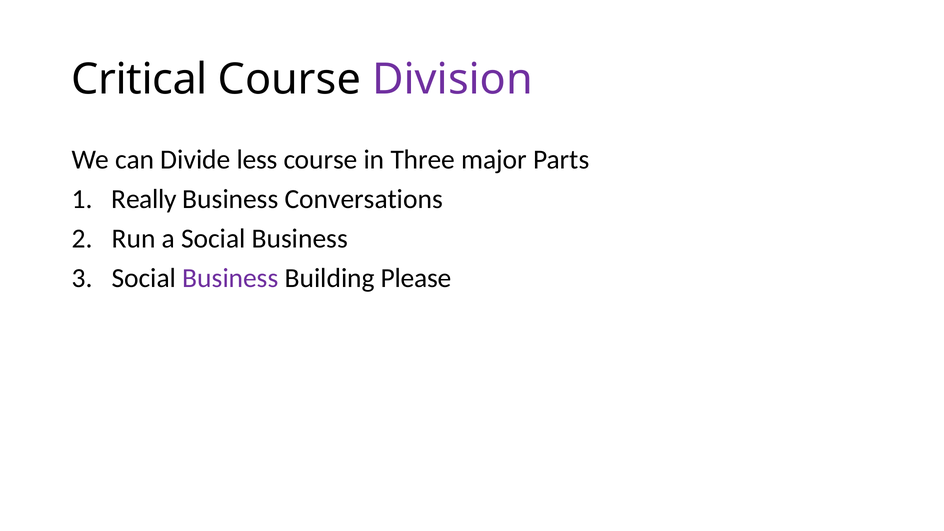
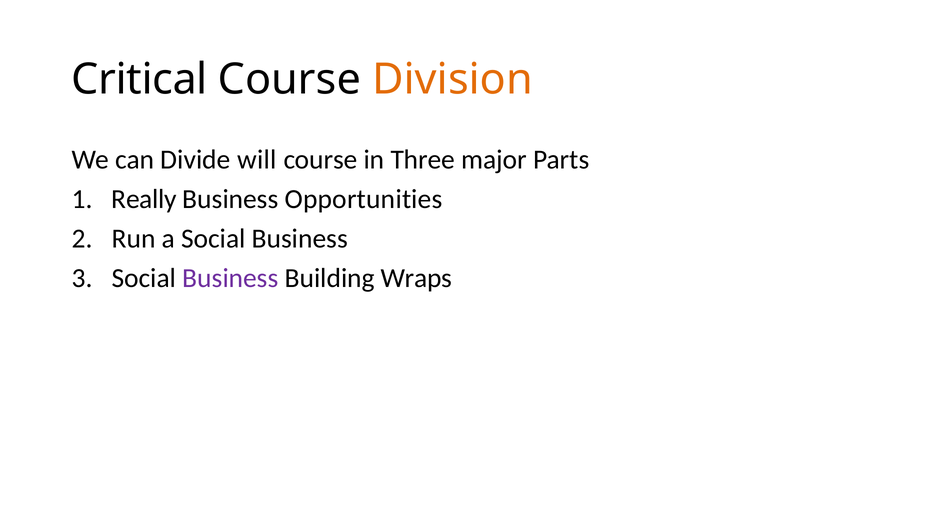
Division colour: purple -> orange (452, 79)
less: less -> will (257, 160)
Conversations: Conversations -> Opportunities (364, 199)
Please: Please -> Wraps (416, 278)
